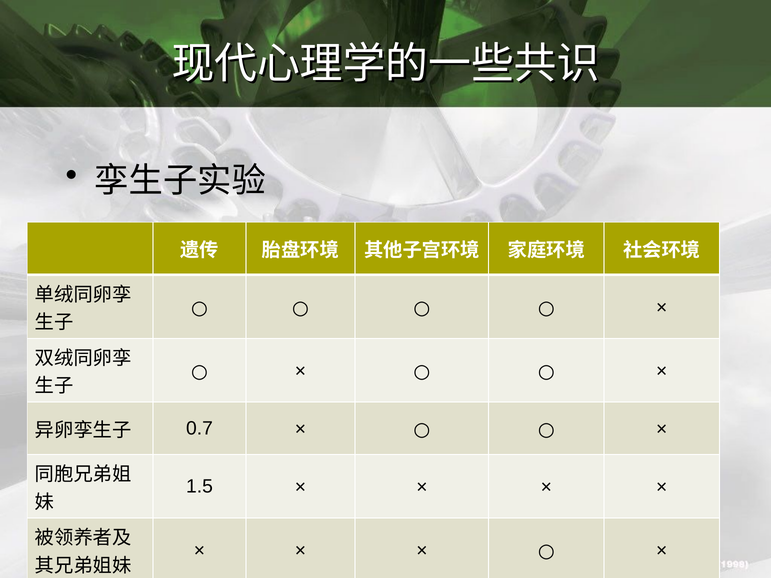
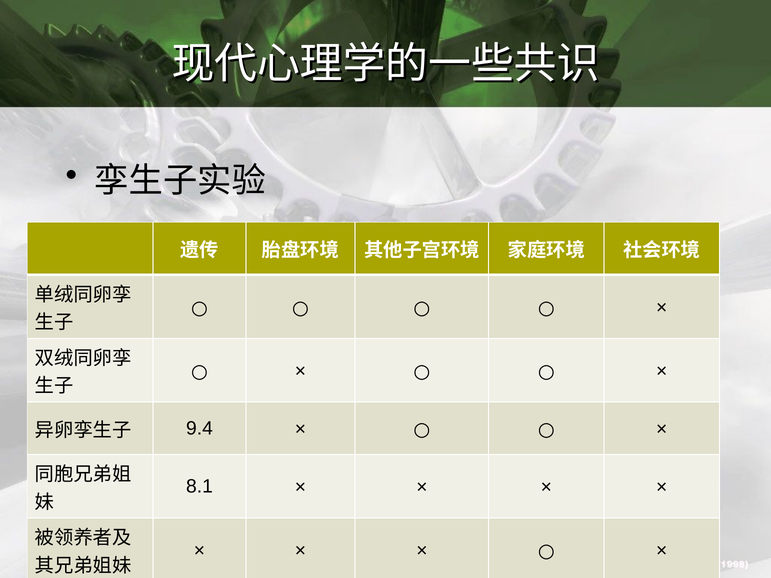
0.7: 0.7 -> 9.4 (199, 429)
1.5: 1.5 -> 8.1 (199, 487)
